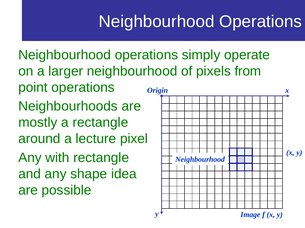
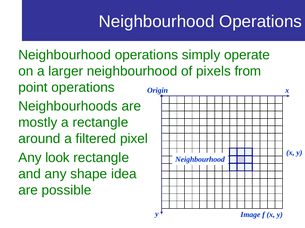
lecture: lecture -> filtered (96, 139)
with: with -> look (58, 158)
